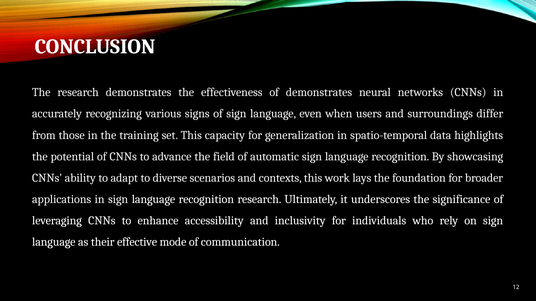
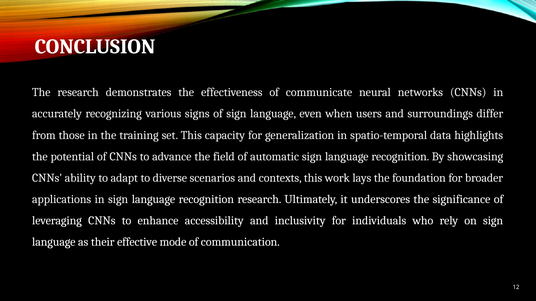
of demonstrates: demonstrates -> communicate (319, 92)
